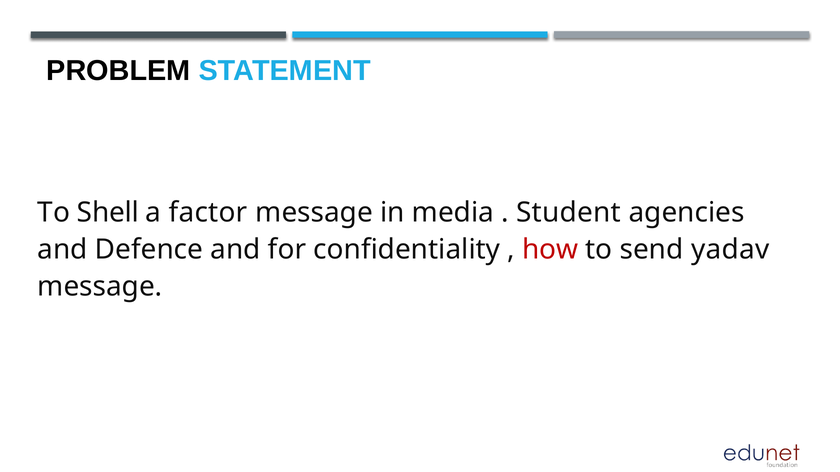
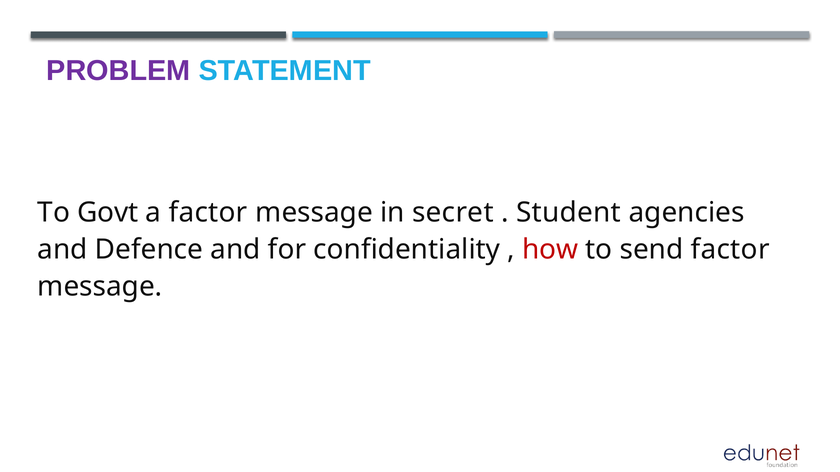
PROBLEM colour: black -> purple (118, 71)
Shell: Shell -> Govt (108, 213)
media: media -> secret (453, 213)
send yadav: yadav -> factor (730, 250)
